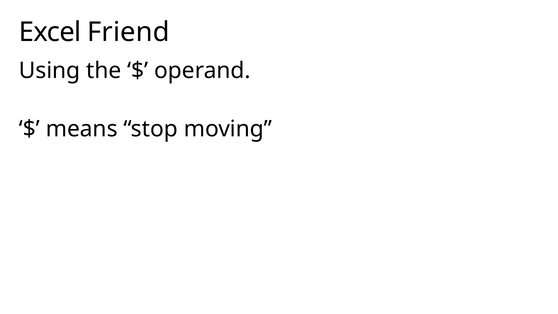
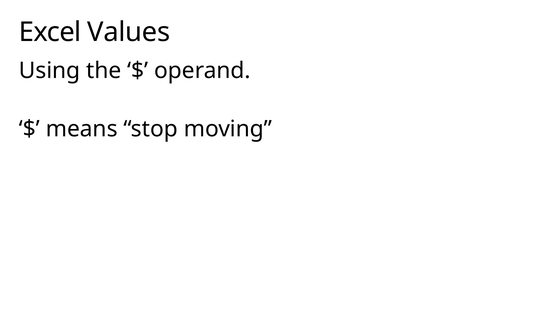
Friend: Friend -> Values (129, 32)
